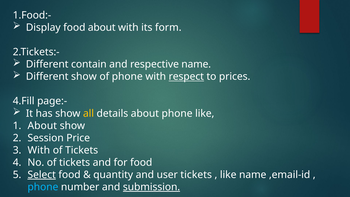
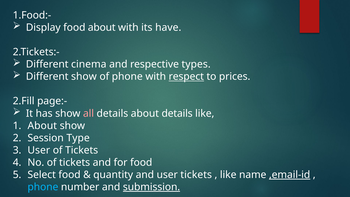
form: form -> have (168, 28)
contain: contain -> cinema (89, 64)
respective name: name -> types (196, 64)
4.Fill: 4.Fill -> 2.Fill (24, 101)
all colour: yellow -> pink (89, 113)
about phone: phone -> details (177, 113)
Price: Price -> Type (78, 138)
With: With -> User (39, 150)
Select underline: present -> none (42, 175)
,email-id underline: none -> present (290, 175)
